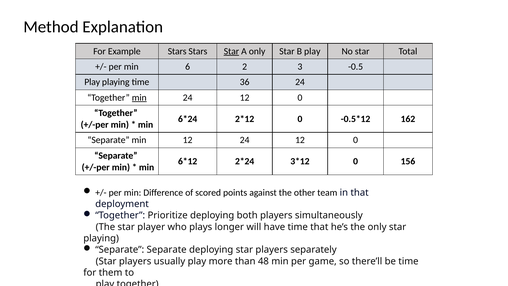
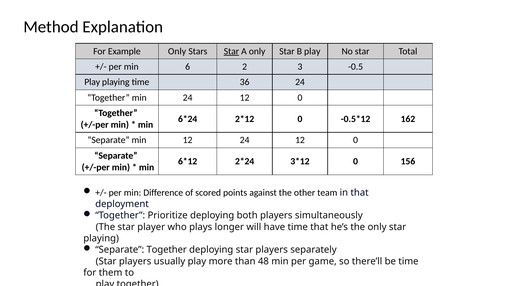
Example Stars: Stars -> Only (177, 51)
min underline: present -> none (139, 98)
Separate Separate: Separate -> Together (167, 250)
